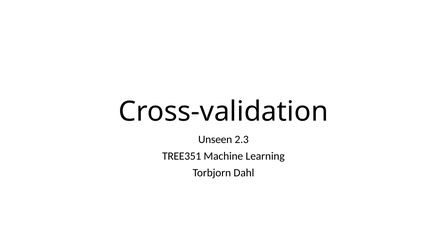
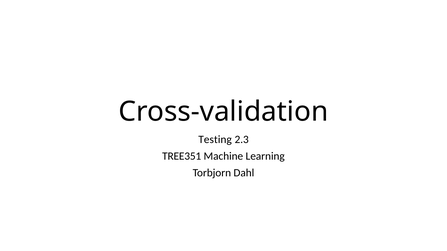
Unseen: Unseen -> Testing (215, 140)
